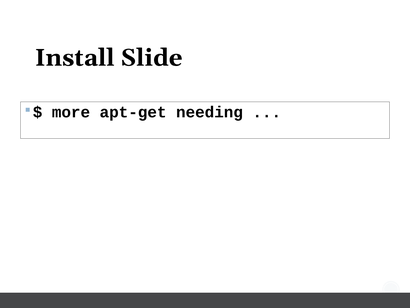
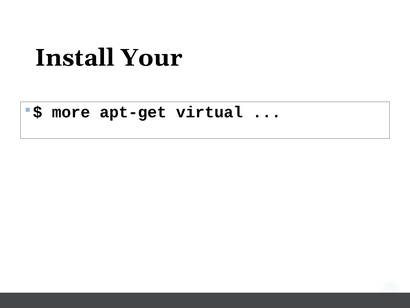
Slide: Slide -> Your (151, 58)
needing: needing -> virtual (209, 112)
